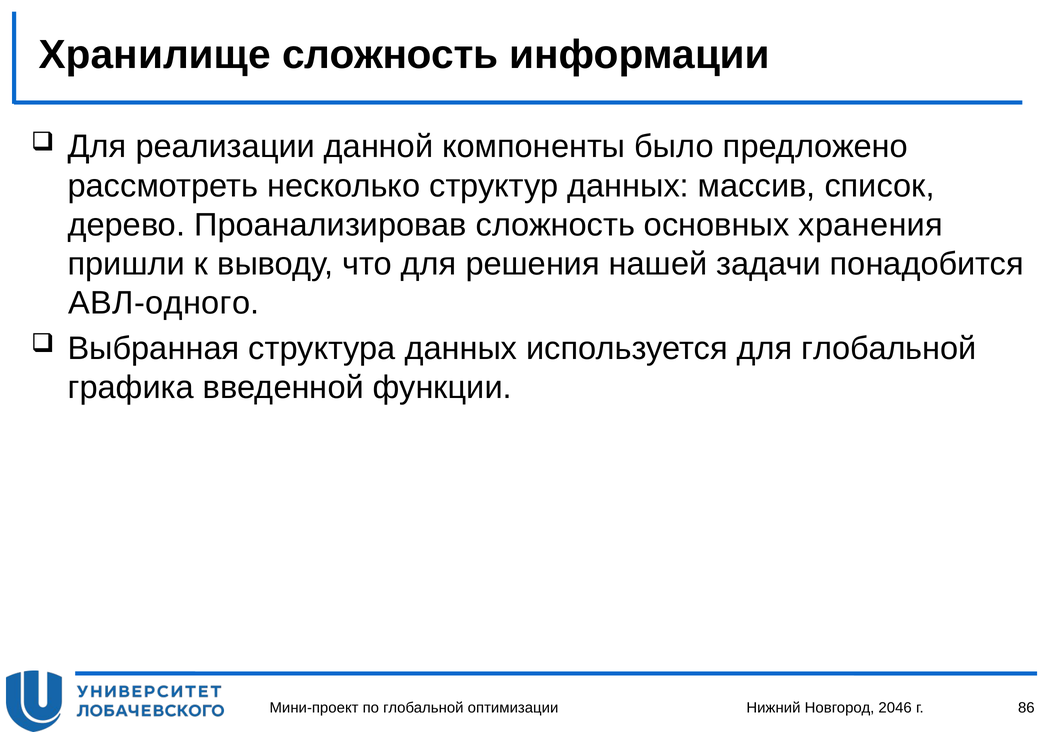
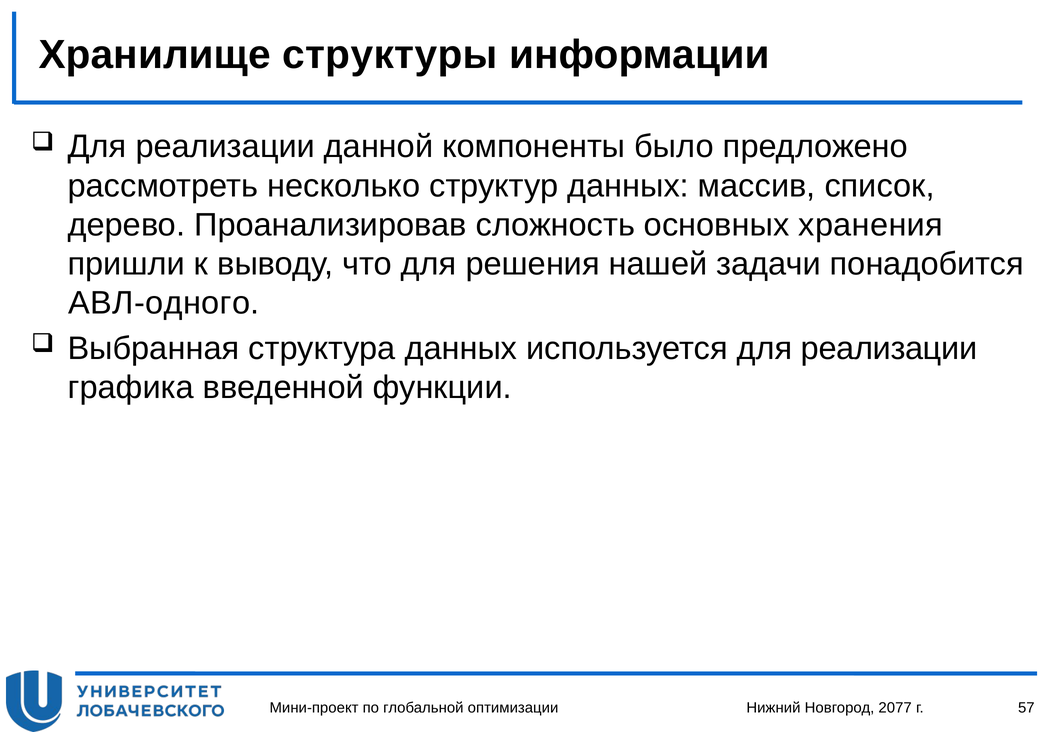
Хранилище сложность: сложность -> структуры (390, 55)
используется для глобальной: глобальной -> реализации (889, 349)
2046: 2046 -> 2077 (895, 708)
86: 86 -> 57 (1026, 708)
